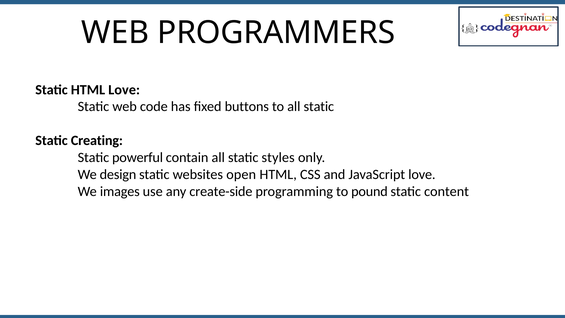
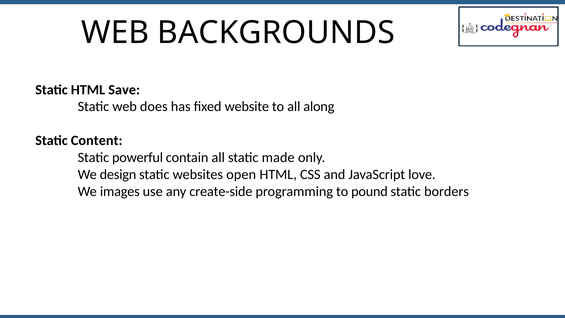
PROGRAMMERS: PROGRAMMERS -> BACKGROUNDS (276, 33)
HTML Love: Love -> Save (124, 90)
code: code -> does (154, 107)
buttons: buttons -> website (247, 107)
to all static: static -> along (319, 107)
Creating: Creating -> Content (97, 140)
styles: styles -> made (278, 157)
content: content -> borders (447, 191)
